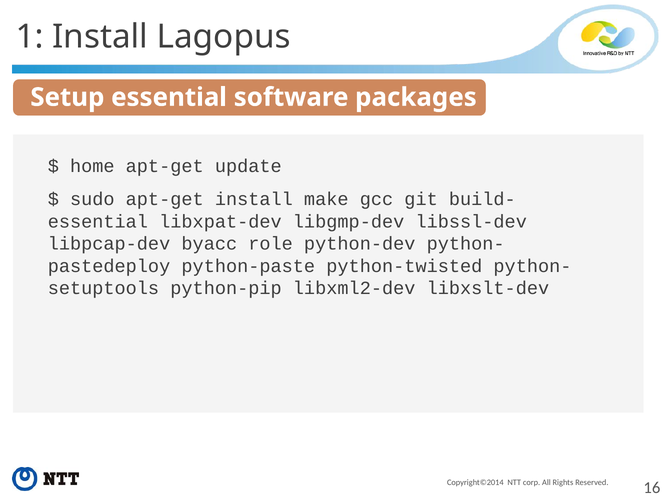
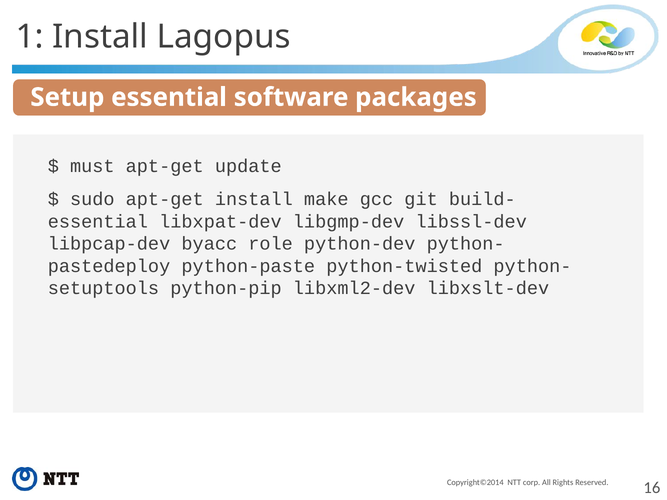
home: home -> must (92, 166)
